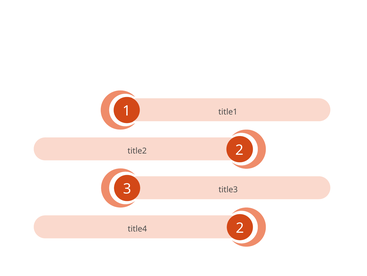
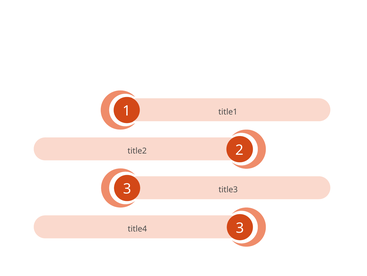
title4 2: 2 -> 3 (240, 228)
